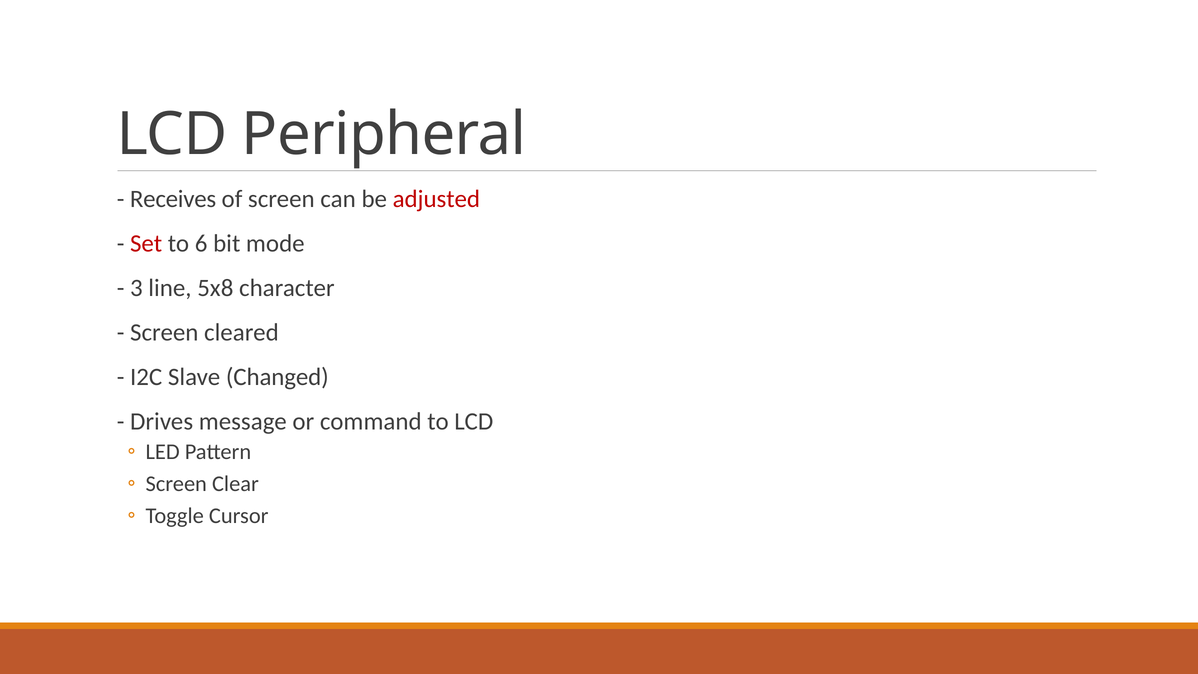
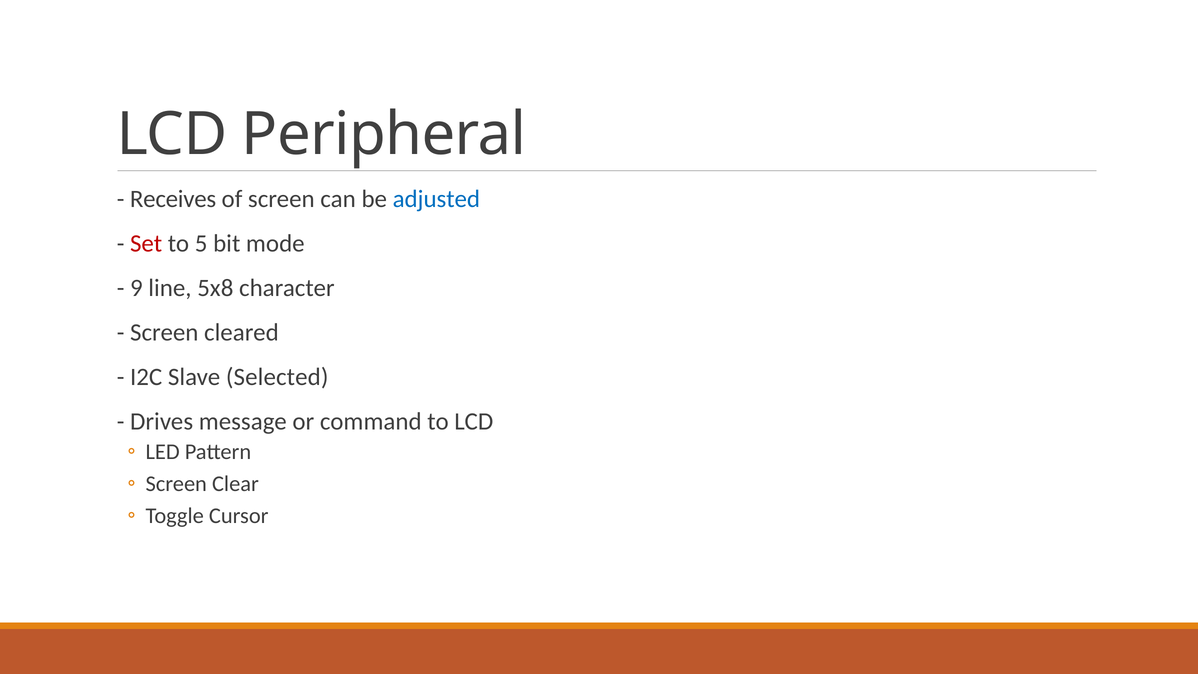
adjusted colour: red -> blue (436, 199)
6: 6 -> 5 (201, 244)
3: 3 -> 9 (136, 288)
Changed: Changed -> Selected (277, 377)
